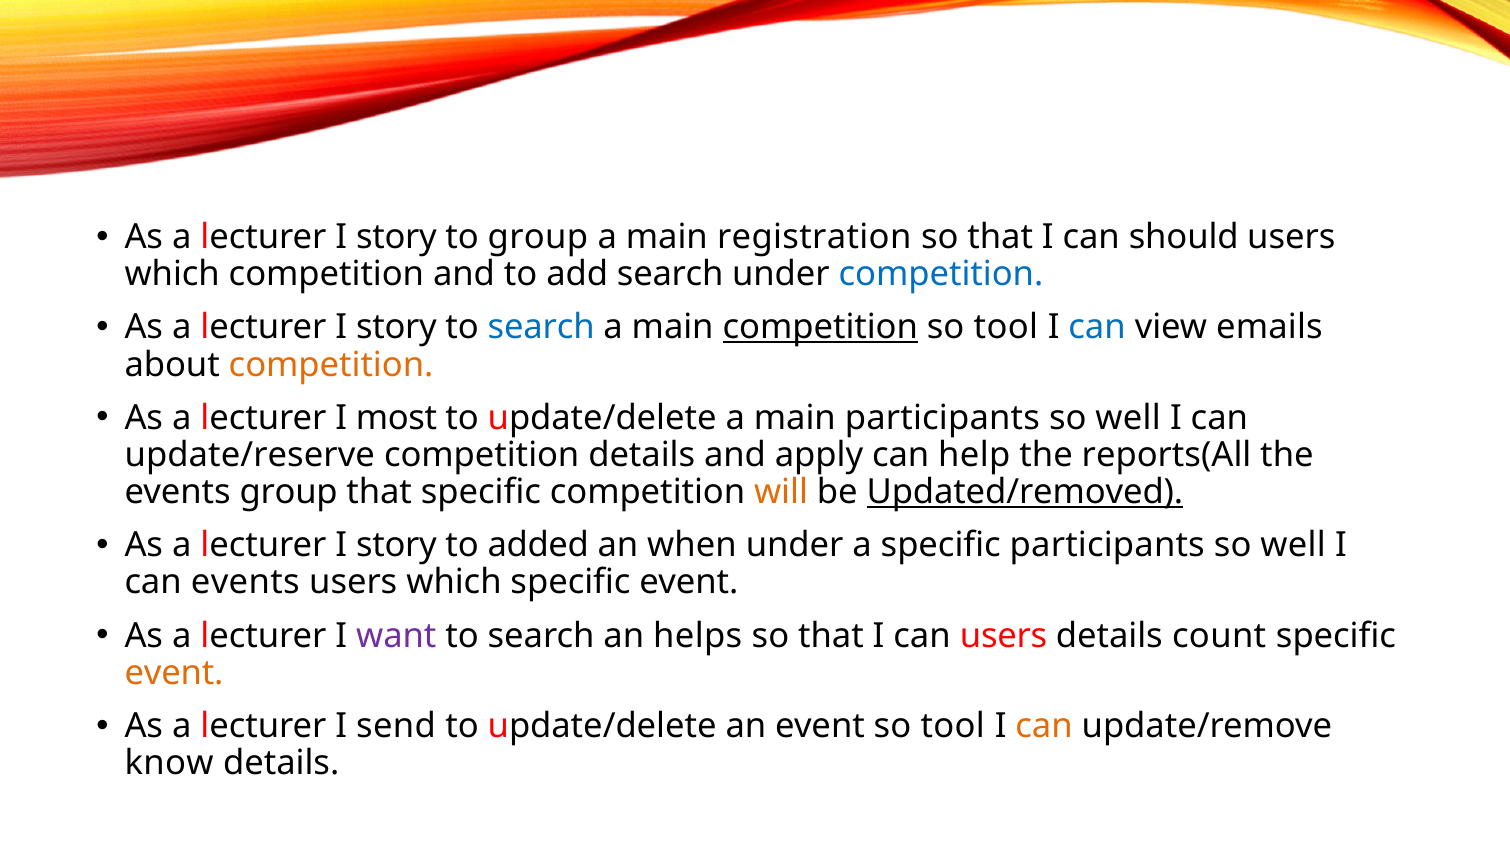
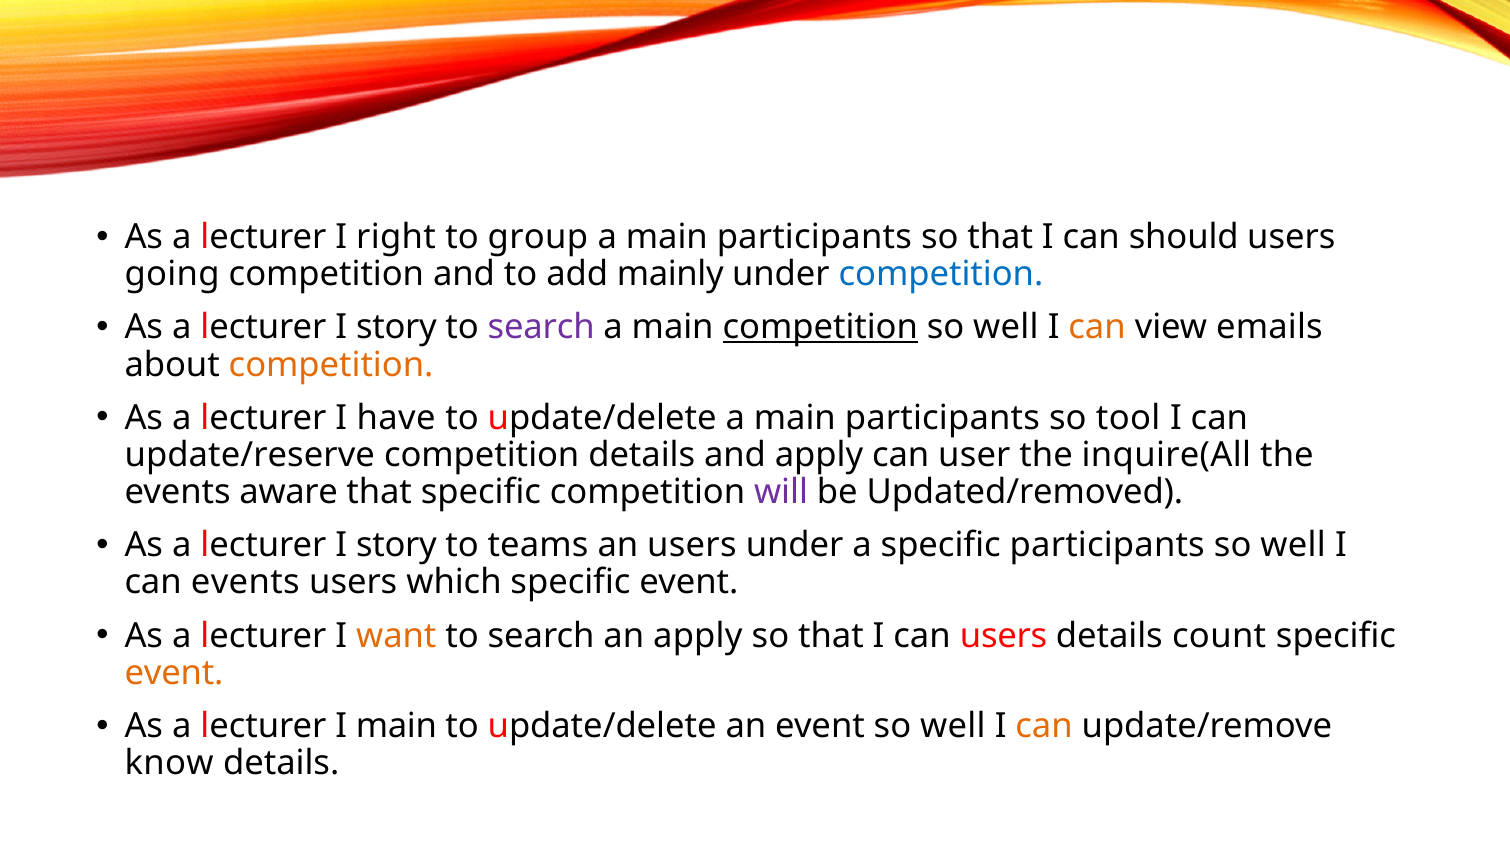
story: story -> right (396, 237)
registration: registration -> participants (814, 237)
which: which -> going (172, 274)
add search: search -> mainly (670, 274)
search colour: blue -> purple (541, 327)
tool: tool -> well (1006, 327)
can colour: blue -> orange (1097, 327)
most: most -> have (396, 418)
well: well -> tool (1128, 418)
help: help -> user (974, 455)
reports(All: reports(All -> inquire(All (1166, 455)
events group: group -> aware (289, 492)
will colour: orange -> purple (781, 492)
Updated/removed underline: present -> none (1025, 492)
added: added -> teams (538, 546)
an when: when -> users (692, 546)
want colour: purple -> orange (396, 636)
an helps: helps -> apply (698, 636)
I send: send -> main (396, 726)
event so tool: tool -> well (953, 726)
